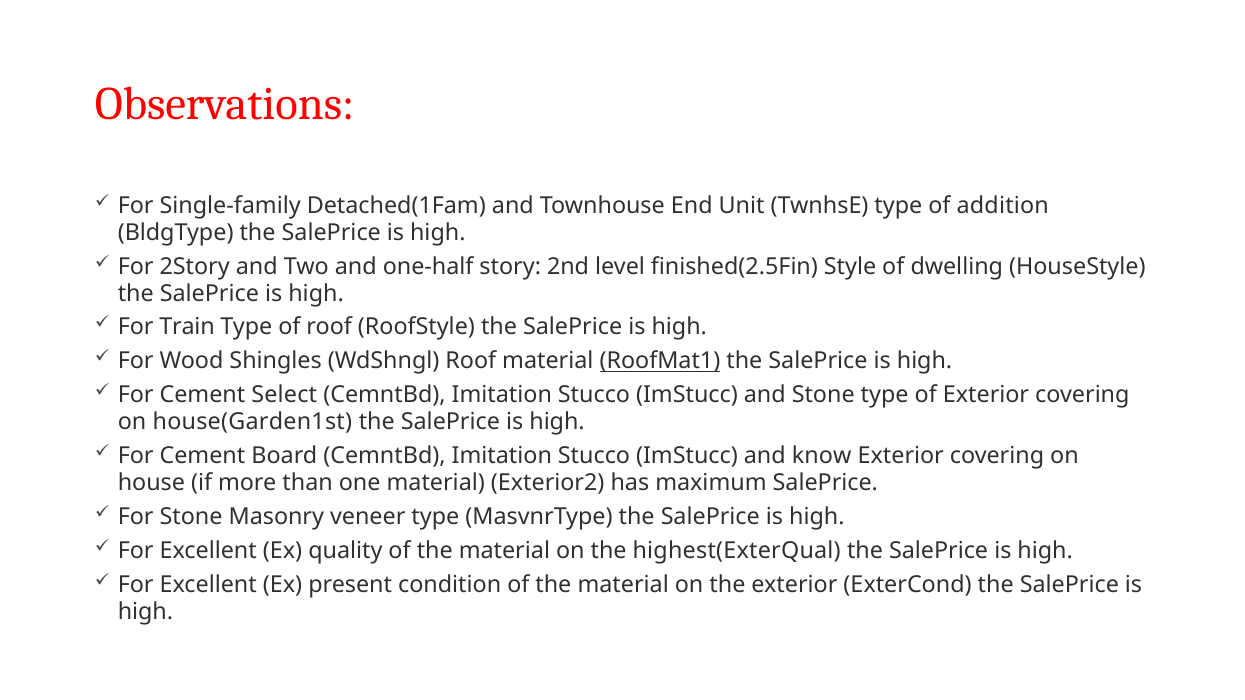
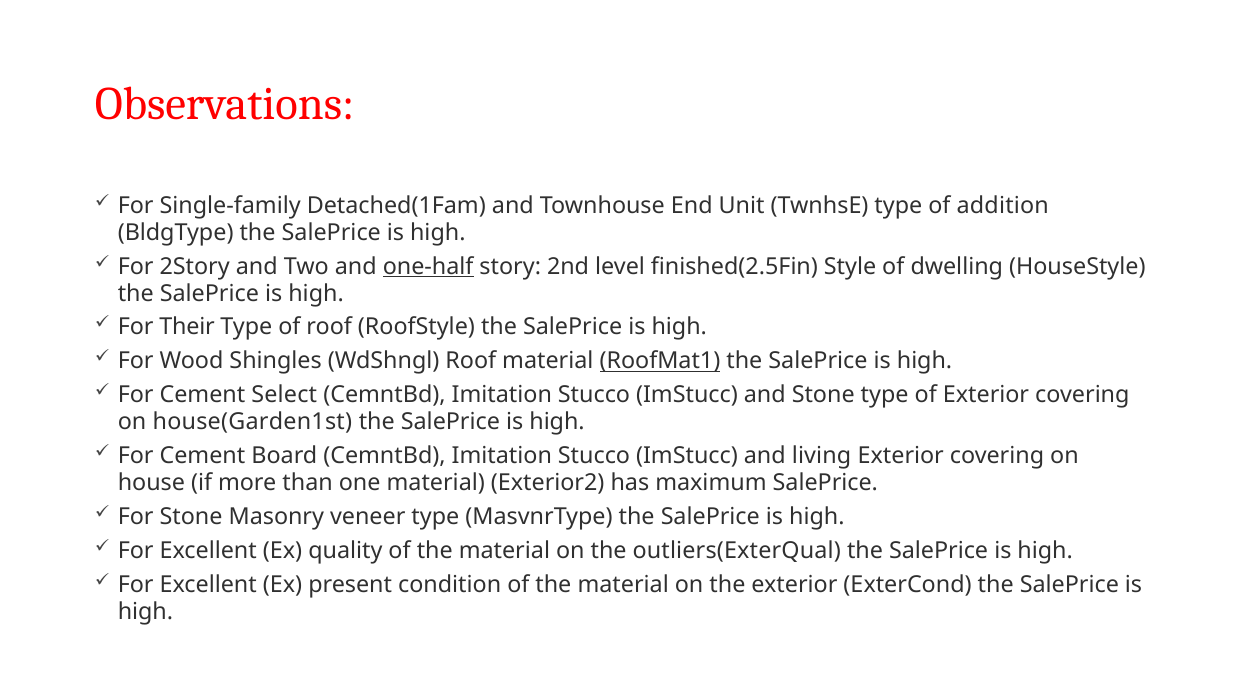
one-half underline: none -> present (428, 267)
Train: Train -> Their (187, 327)
know: know -> living (822, 456)
highest(ExterQual: highest(ExterQual -> outliers(ExterQual (737, 551)
